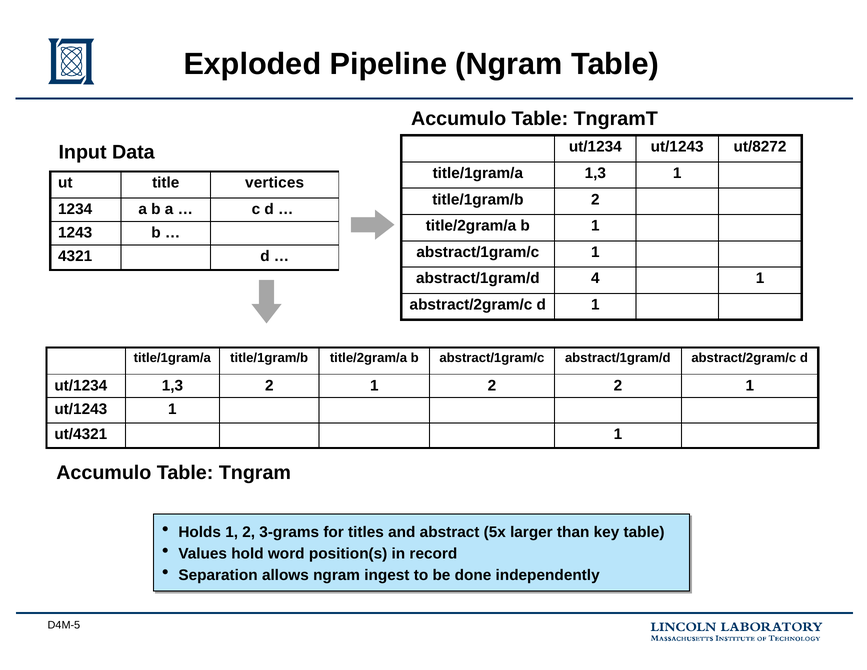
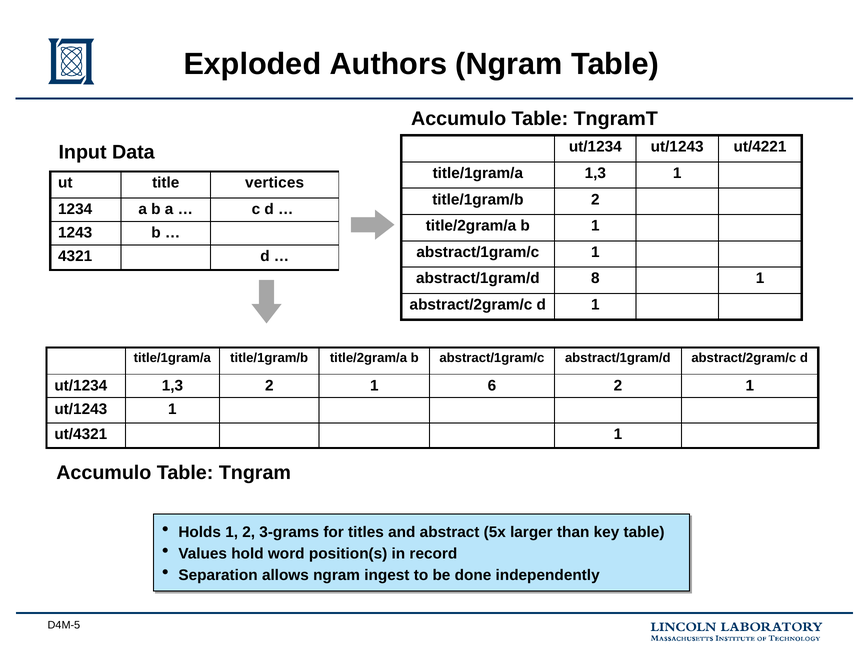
Pipeline: Pipeline -> Authors (388, 64)
ut/8272: ut/8272 -> ut/4221 (760, 146)
4: 4 -> 8 (595, 278)
2 1 2: 2 -> 6 (492, 386)
